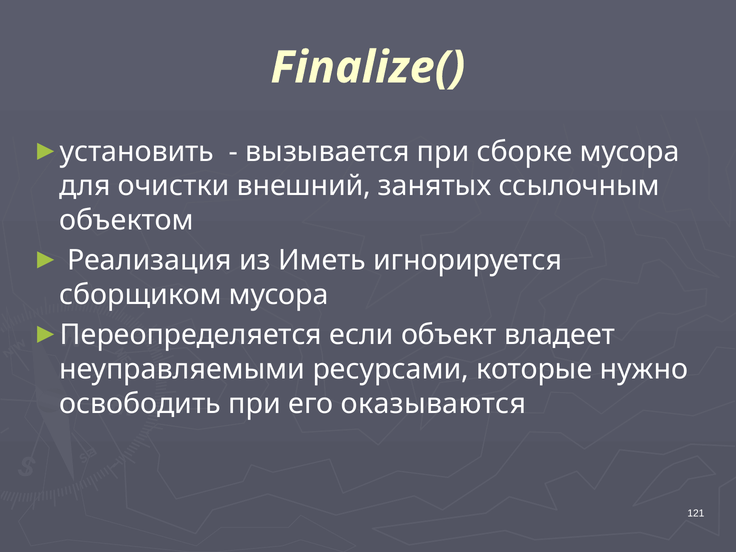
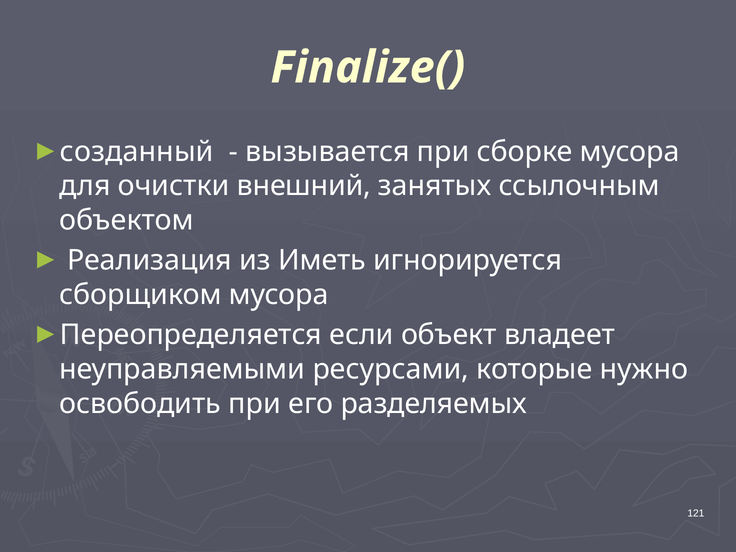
установить: установить -> созданный (137, 152)
оказываются: оказываются -> разделяемых (434, 404)
